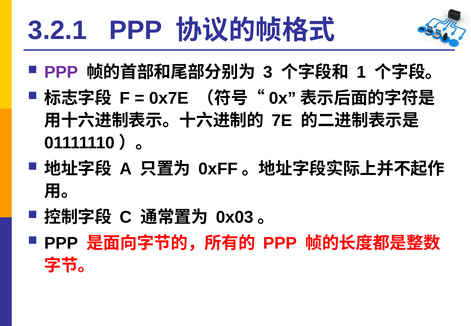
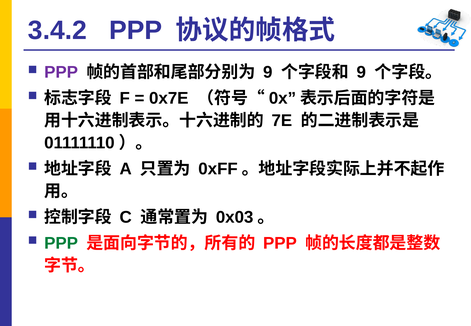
3.2.1: 3.2.1 -> 3.4.2 (57, 30)
3: 3 -> 9 (268, 72)
1: 1 -> 9 (361, 72)
PPP colour: black -> green (61, 243)
